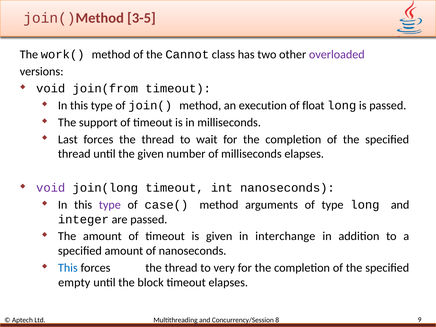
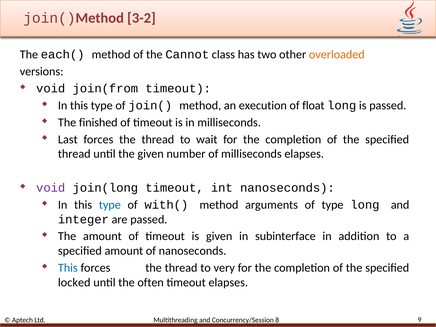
3-5: 3-5 -> 3-2 (141, 18)
work(: work( -> each( (63, 55)
overloaded colour: purple -> orange (337, 55)
support: support -> finished (98, 122)
type colour: purple -> blue (110, 205)
case(: case( -> with( (166, 205)
interchange: interchange -> subinterface (285, 236)
empty: empty -> locked (74, 282)
block: block -> often (151, 282)
